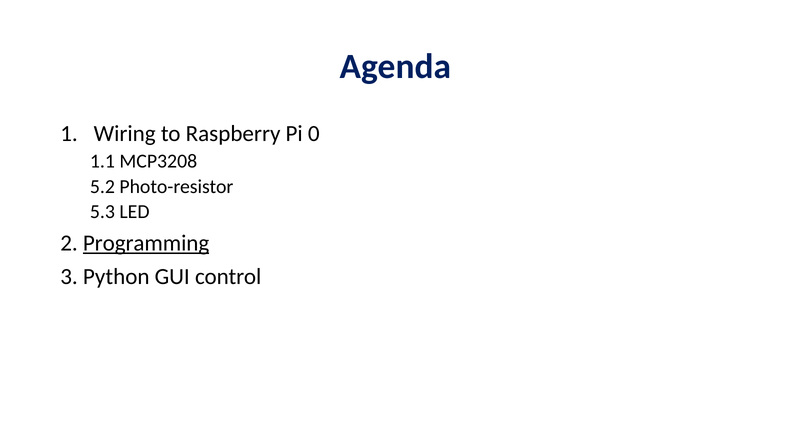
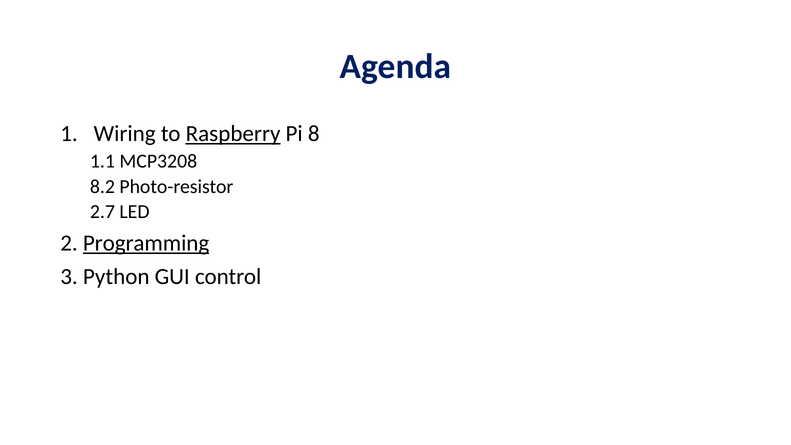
Raspberry underline: none -> present (233, 134)
0: 0 -> 8 (314, 134)
5.2: 5.2 -> 8.2 (102, 186)
5.3: 5.3 -> 2.7 (102, 212)
